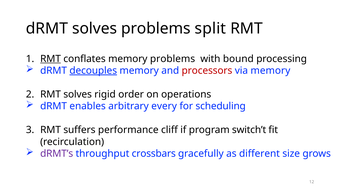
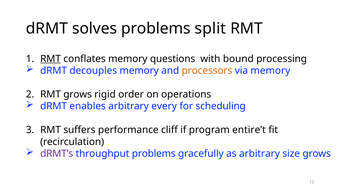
memory problems: problems -> questions (173, 59)
decouples underline: present -> none (93, 71)
processors colour: red -> orange (207, 71)
RMT solves: solves -> grows (78, 94)
switch’t: switch’t -> entire’t (249, 130)
throughput crossbars: crossbars -> problems (154, 154)
as different: different -> arbitrary (259, 154)
